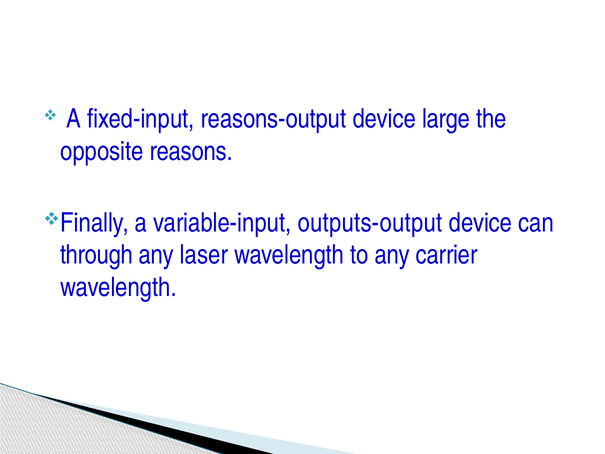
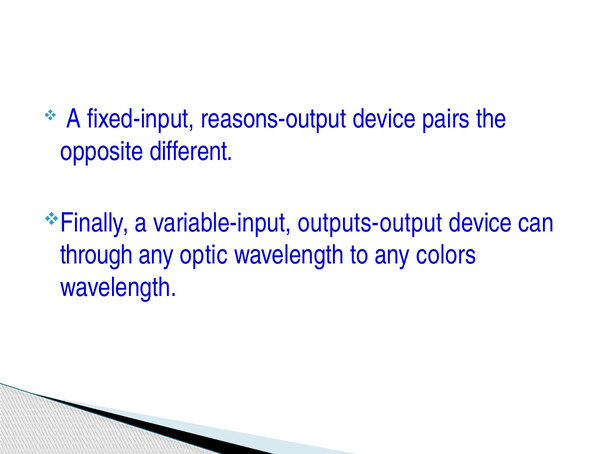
large: large -> pairs (446, 119)
reasons: reasons -> different (191, 151)
laser: laser -> optic (204, 255)
carrier: carrier -> colors (446, 255)
